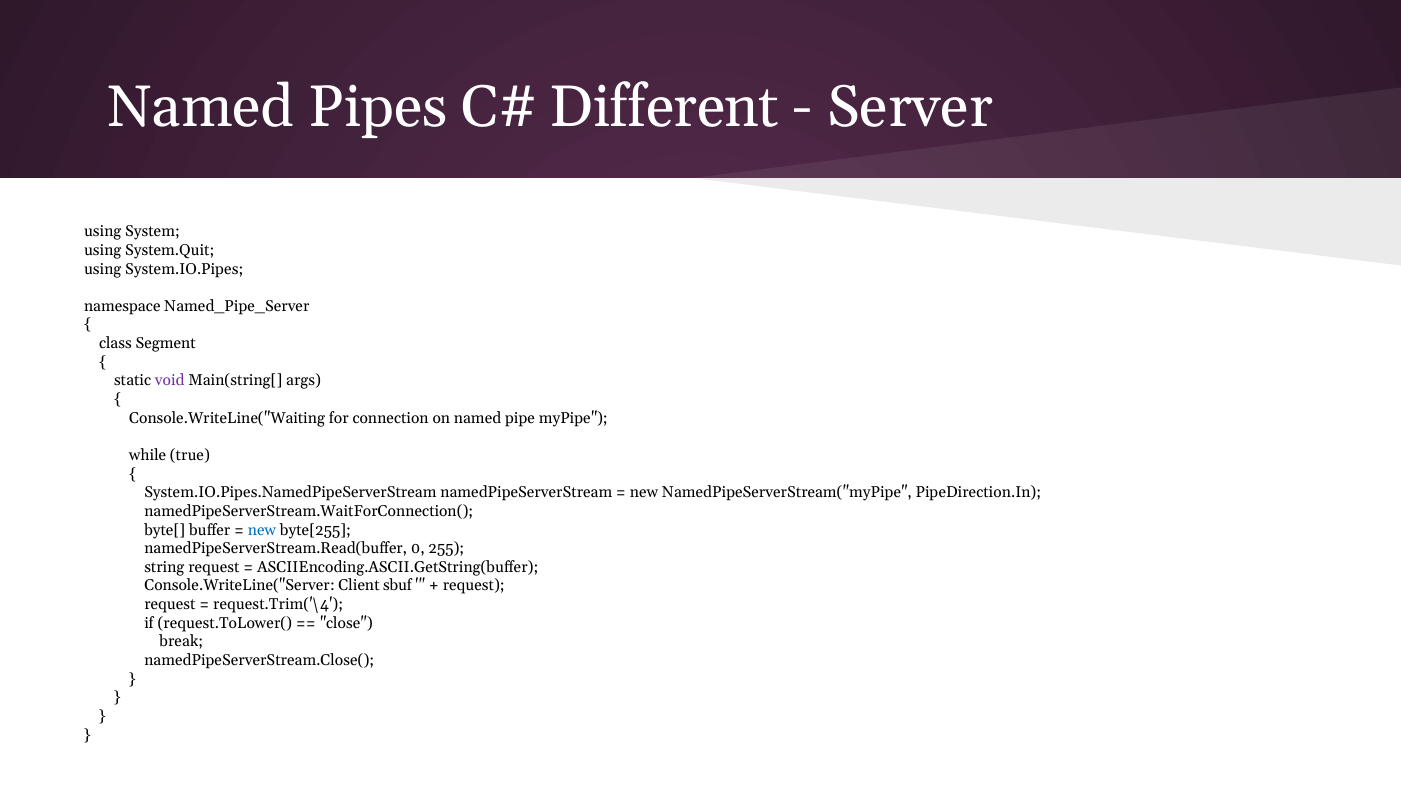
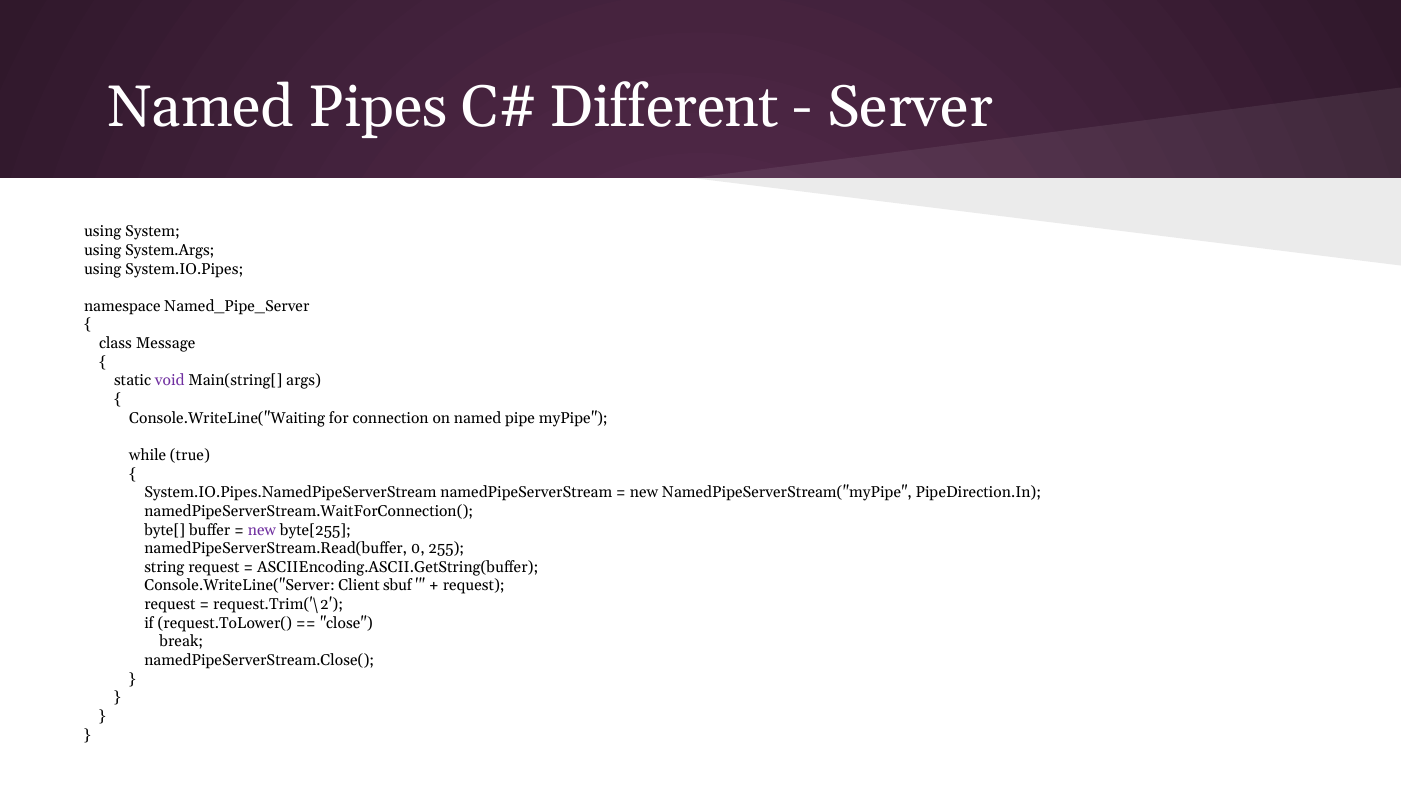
System.Quit: System.Quit -> System.Args (170, 250)
Segment: Segment -> Message (166, 344)
new colour: blue -> purple (262, 530)
request.Trim('\4: request.Trim('\4 -> request.Trim('\2 (278, 605)
